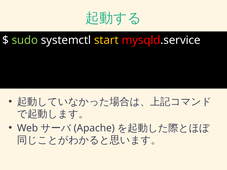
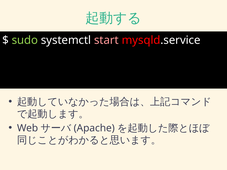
start colour: yellow -> pink (106, 40)
